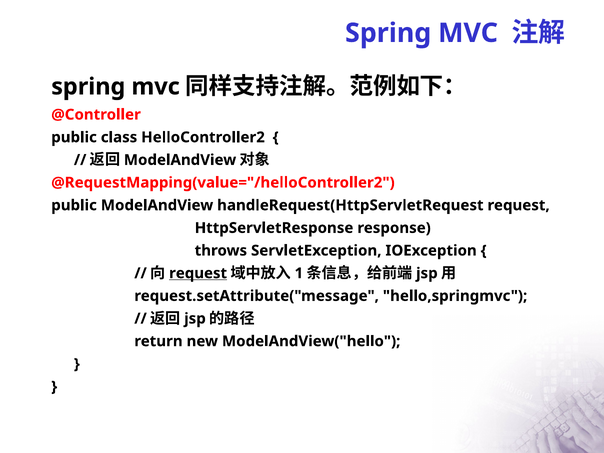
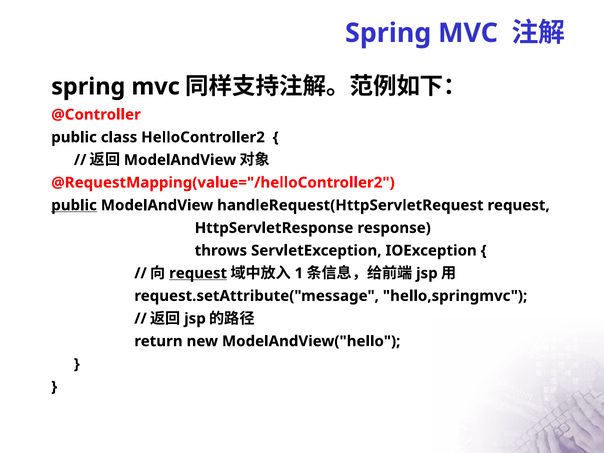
public underline: none -> present (74, 205)
